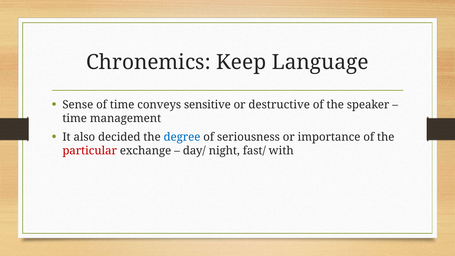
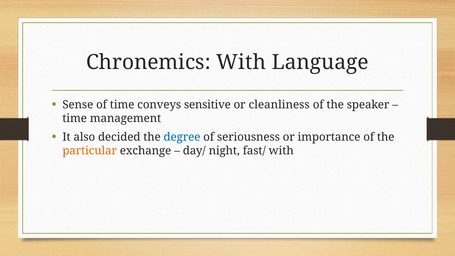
Chronemics Keep: Keep -> With (241, 62)
destructive: destructive -> cleanliness (279, 105)
particular colour: red -> orange (90, 151)
